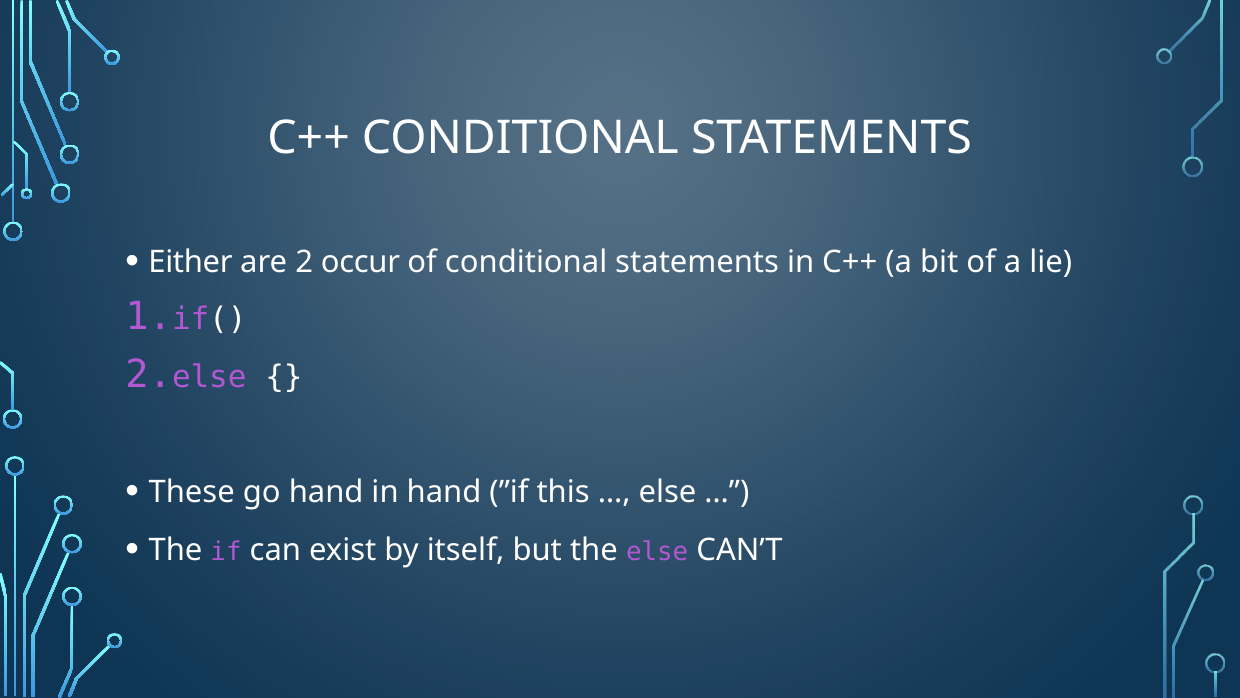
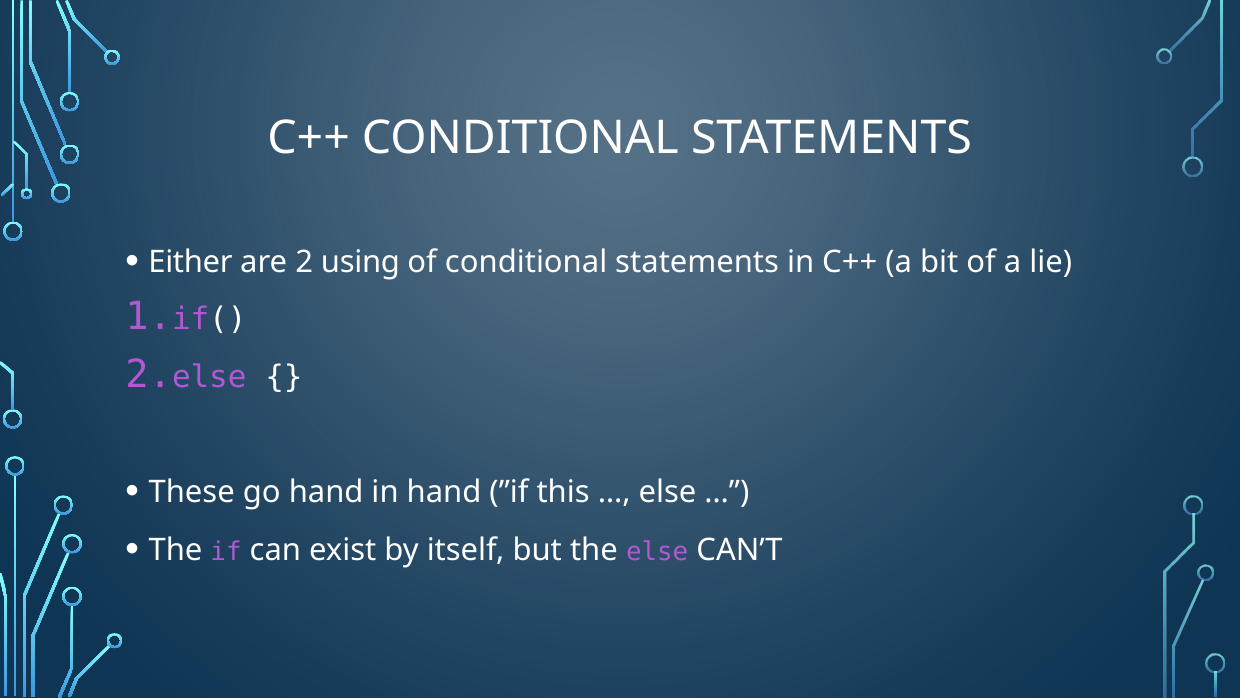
occur: occur -> using (360, 262)
